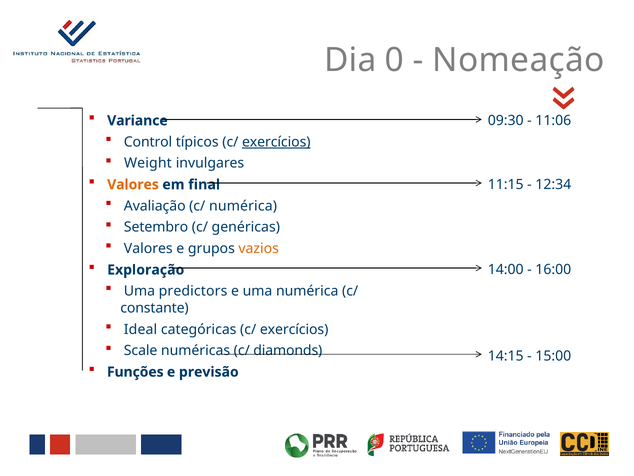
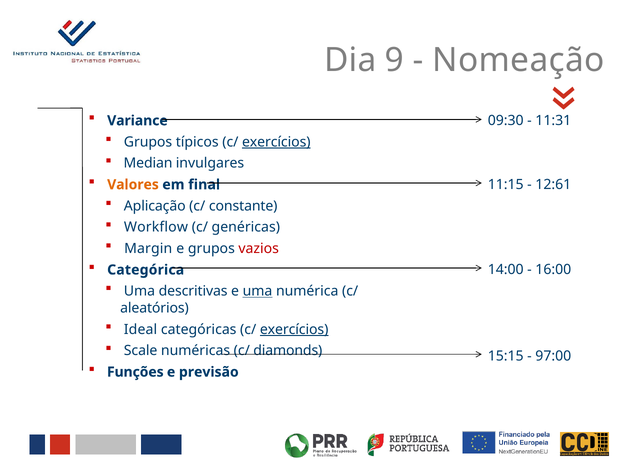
0: 0 -> 9 (395, 60)
11:06: 11:06 -> 11:31 (553, 121)
Control: Control -> Grupos (148, 142)
Weight: Weight -> Median (148, 163)
12:34: 12:34 -> 12:61 (553, 184)
Avaliação: Avaliação -> Aplicação (155, 206)
c/ numérica: numérica -> constante (243, 206)
Setembro: Setembro -> Workflow (156, 227)
Valores: Valores -> Margin (148, 248)
vazios colour: orange -> red (259, 248)
Exploração: Exploração -> Categórica (146, 270)
predictors: predictors -> descritivas (193, 291)
uma underline: none -> present (258, 291)
constante: constante -> aleatórios (154, 308)
exercícios underline: none -> present (294, 329)
14:15: 14:15 -> 15:15 (506, 356)
15:00: 15:00 -> 97:00 (553, 356)
